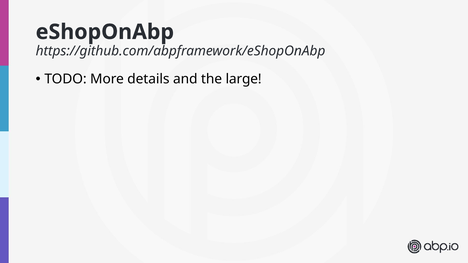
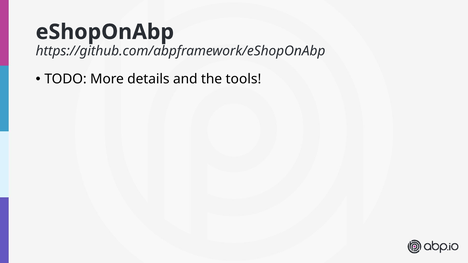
large: large -> tools (243, 79)
